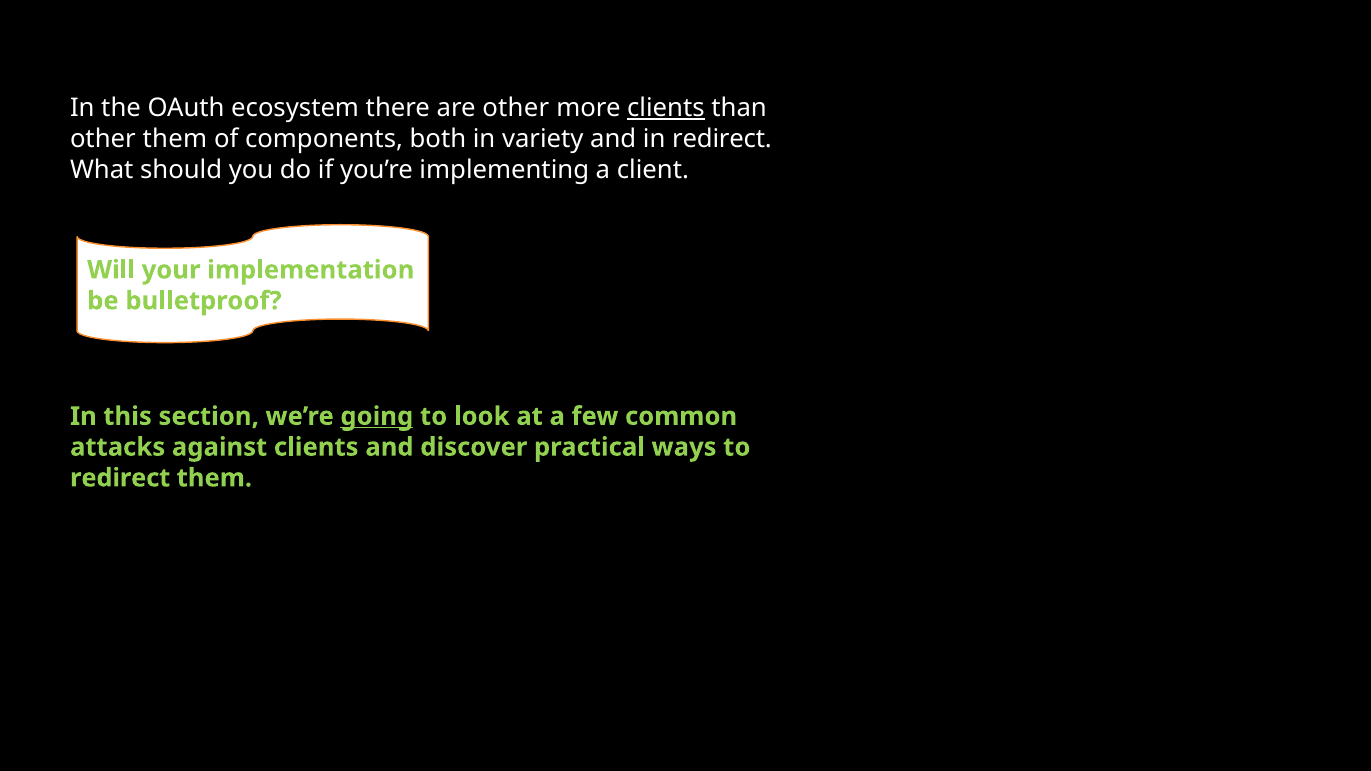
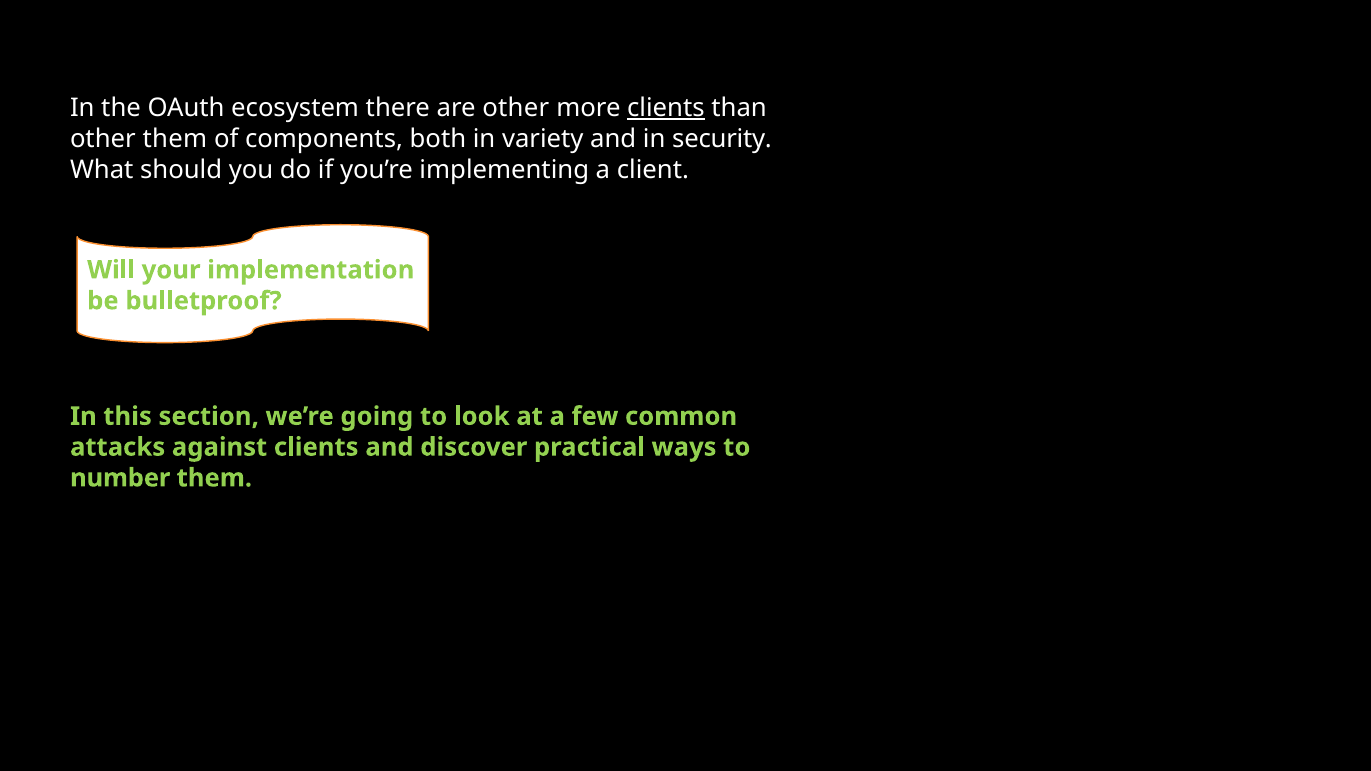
in redirect: redirect -> security (722, 139)
going underline: present -> none (377, 416)
redirect: redirect -> number (120, 478)
